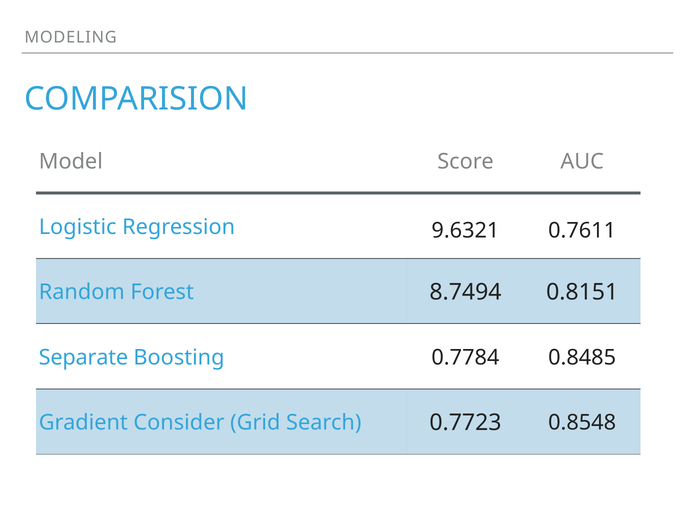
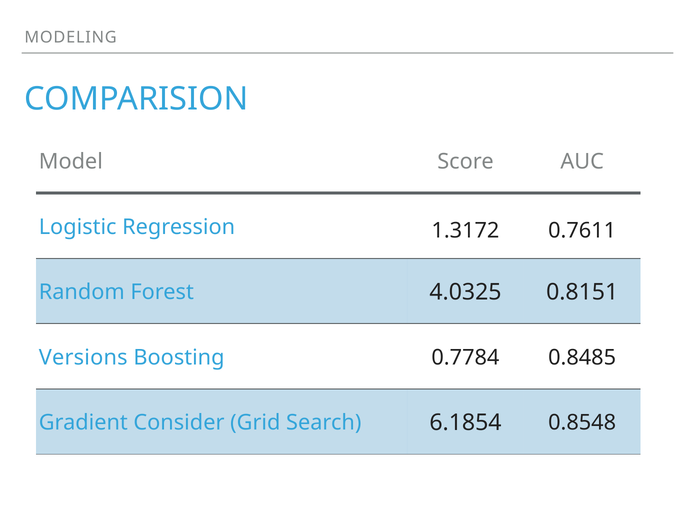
9.6321: 9.6321 -> 1.3172 (465, 231)
8.7494: 8.7494 -> 4.0325 (465, 292)
Separate: Separate -> Versions (83, 358)
0.7723: 0.7723 -> 6.1854 (465, 423)
